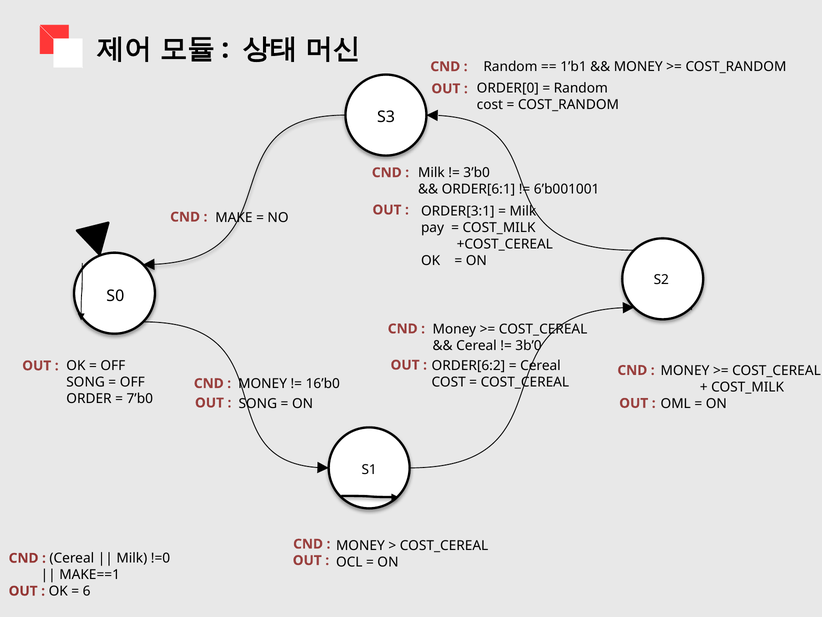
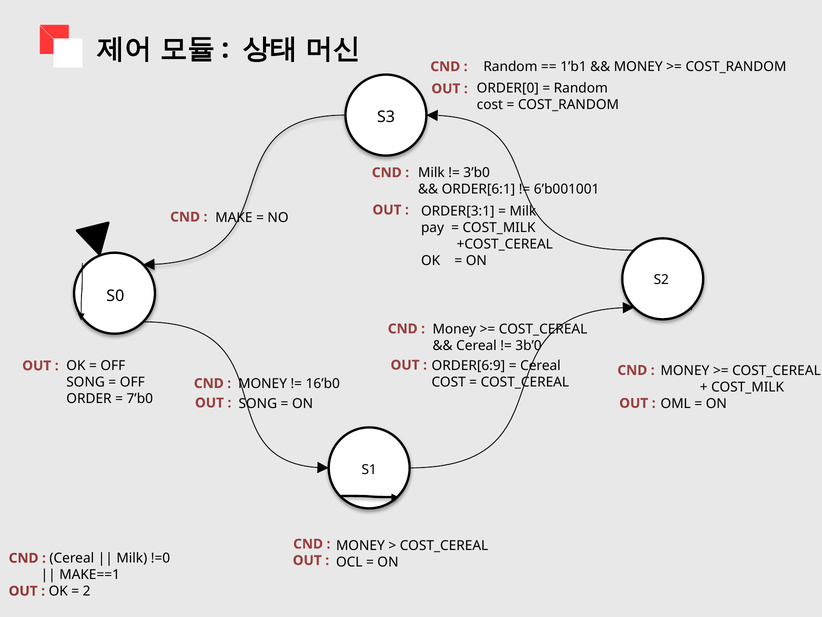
ORDER[6:2: ORDER[6:2 -> ORDER[6:9 (468, 366)
6: 6 -> 2 (87, 591)
